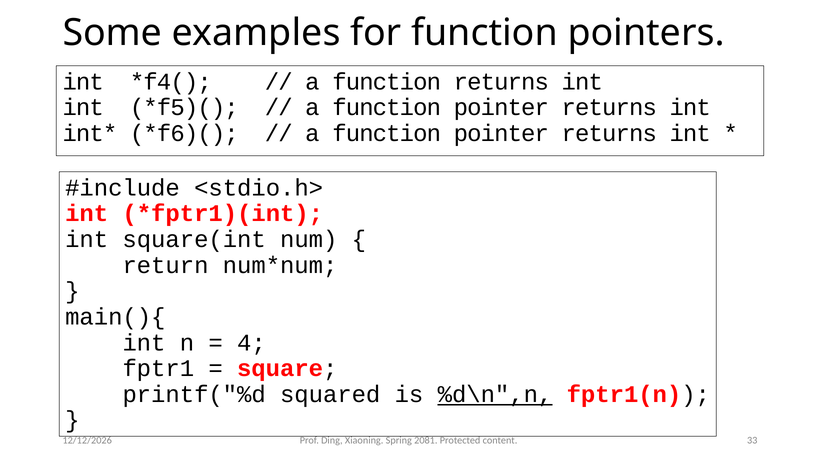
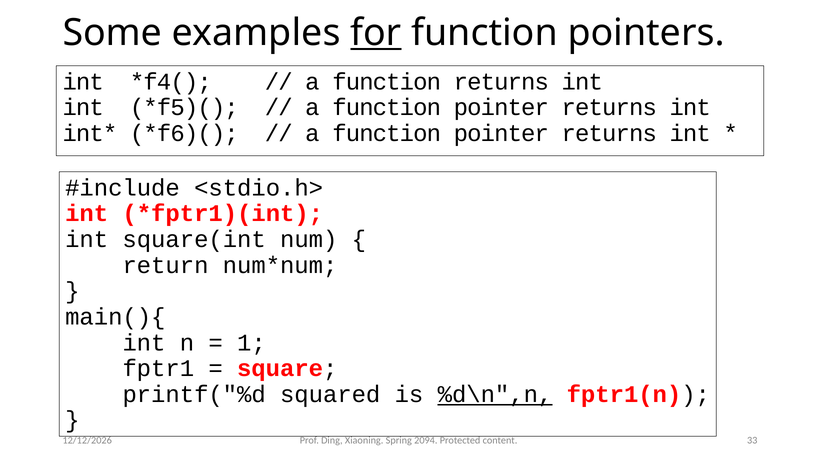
for underline: none -> present (376, 33)
4: 4 -> 1 (251, 343)
2081: 2081 -> 2094 (426, 440)
